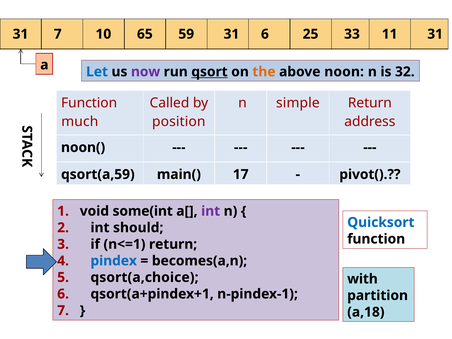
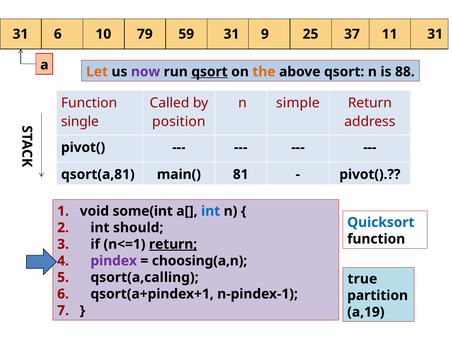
31 7: 7 -> 6 (58, 34)
65: 65 -> 79 (145, 34)
31 6: 6 -> 9 (265, 34)
33: 33 -> 37 (352, 34)
Let colour: blue -> orange (97, 72)
above noon: noon -> qsort (344, 72)
32: 32 -> 88 (405, 72)
much: much -> single (80, 122)
noon(: noon( -> pivot( (83, 147)
qsort(a,59: qsort(a,59 -> qsort(a,81 (98, 174)
17: 17 -> 81 (241, 174)
int colour: purple -> blue (211, 211)
return underline: none -> present (173, 244)
pindex colour: blue -> purple (114, 261)
becomes(a,n: becomes(a,n -> choosing(a,n (200, 261)
qsort(a,choice: qsort(a,choice -> qsort(a,calling (145, 277)
with: with -> true (362, 279)
a,18: a,18 -> a,19 (366, 312)
